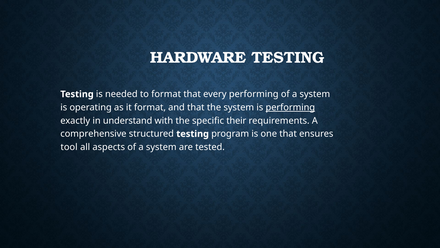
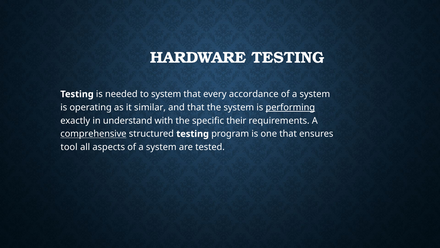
to format: format -> system (166, 94)
every performing: performing -> accordance (254, 94)
it format: format -> similar (150, 107)
comprehensive underline: none -> present (93, 134)
